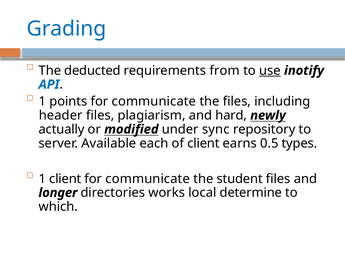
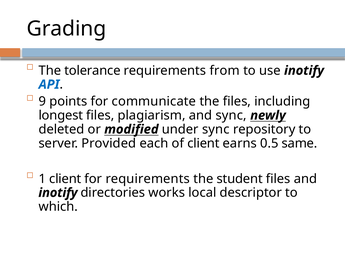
Grading colour: blue -> black (66, 29)
deducted: deducted -> tolerance (92, 71)
use underline: present -> none (270, 71)
1: 1 -> 9 (42, 102)
header: header -> longest (61, 116)
and hard: hard -> sync (231, 116)
actually: actually -> deleted (61, 130)
Available: Available -> Provided (109, 144)
types: types -> same (299, 144)
communicate: communicate -> requirements (148, 179)
longer: longer -> inotify (58, 193)
determine: determine -> descriptor (251, 193)
